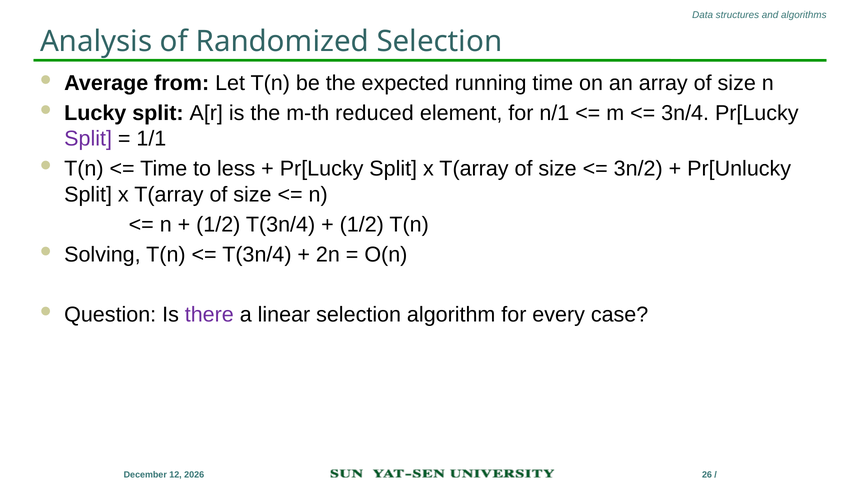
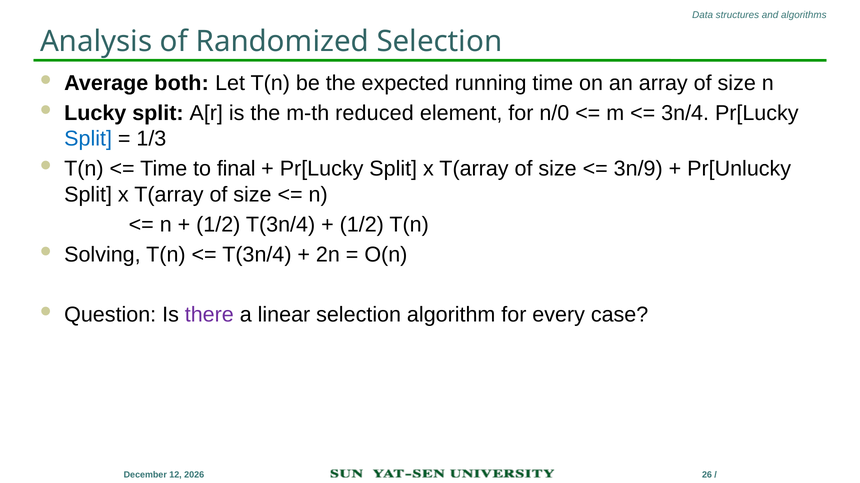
from: from -> both (182, 83)
n/1: n/1 -> n/0 (554, 113)
Split colour: purple -> blue (88, 139)
1/1: 1/1 -> 1/3 (151, 139)
less: less -> final (236, 169)
3n/2: 3n/2 -> 3n/9 (638, 169)
